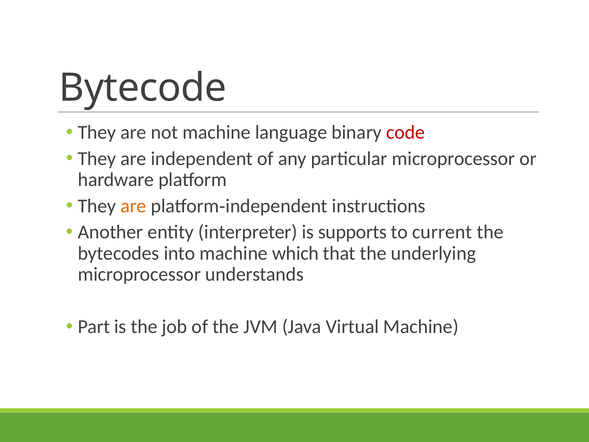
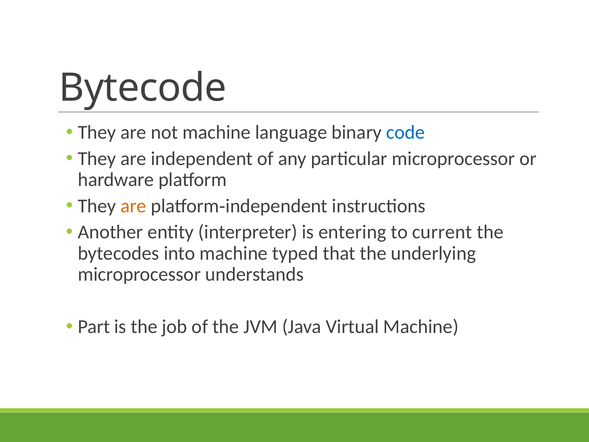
code colour: red -> blue (406, 132)
supports: supports -> entering (352, 232)
which: which -> typed (295, 253)
